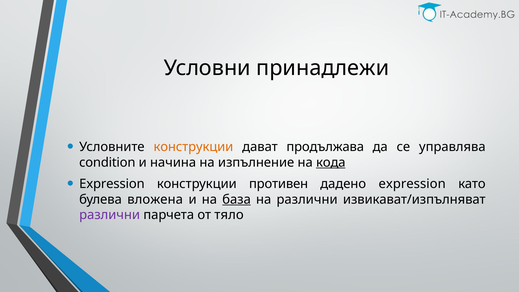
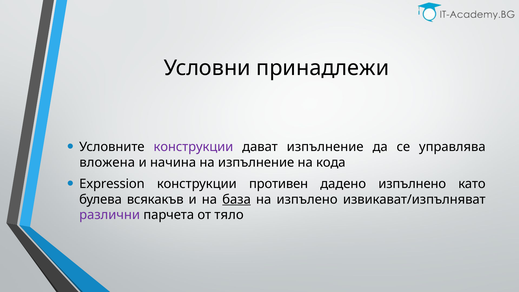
конструкции colour: orange -> purple (193, 147)
дават продължава: продължава -> изпълнение (325, 147)
condition: condition -> вложена (107, 162)
кода underline: present -> none (331, 162)
дадено expression: expression -> изпълнено (412, 184)
вложена: вложена -> всякакъв (155, 199)
на различни: различни -> изпълено (307, 199)
